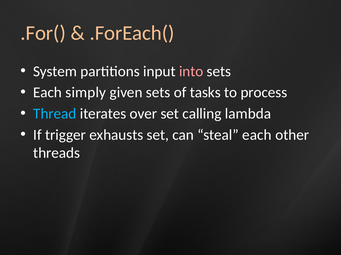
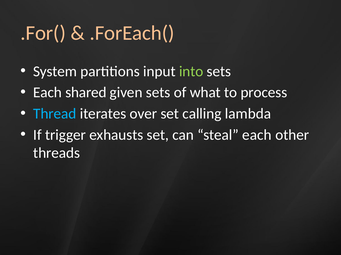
into colour: pink -> light green (191, 72)
simply: simply -> shared (86, 93)
tasks: tasks -> what (205, 93)
